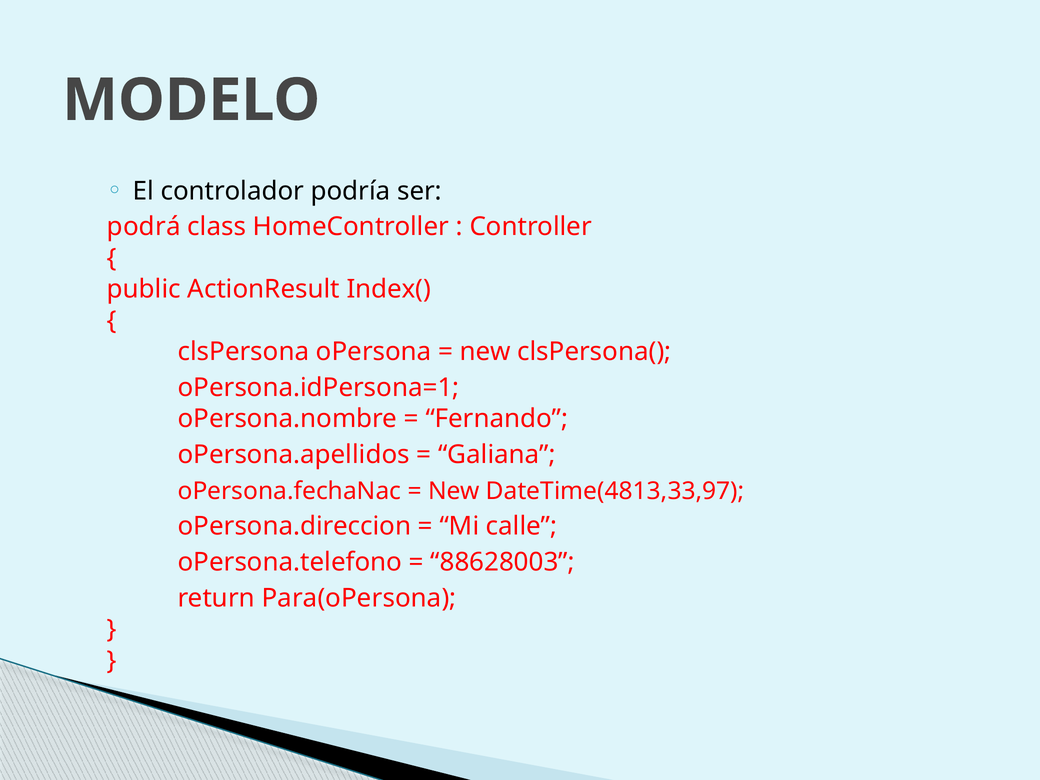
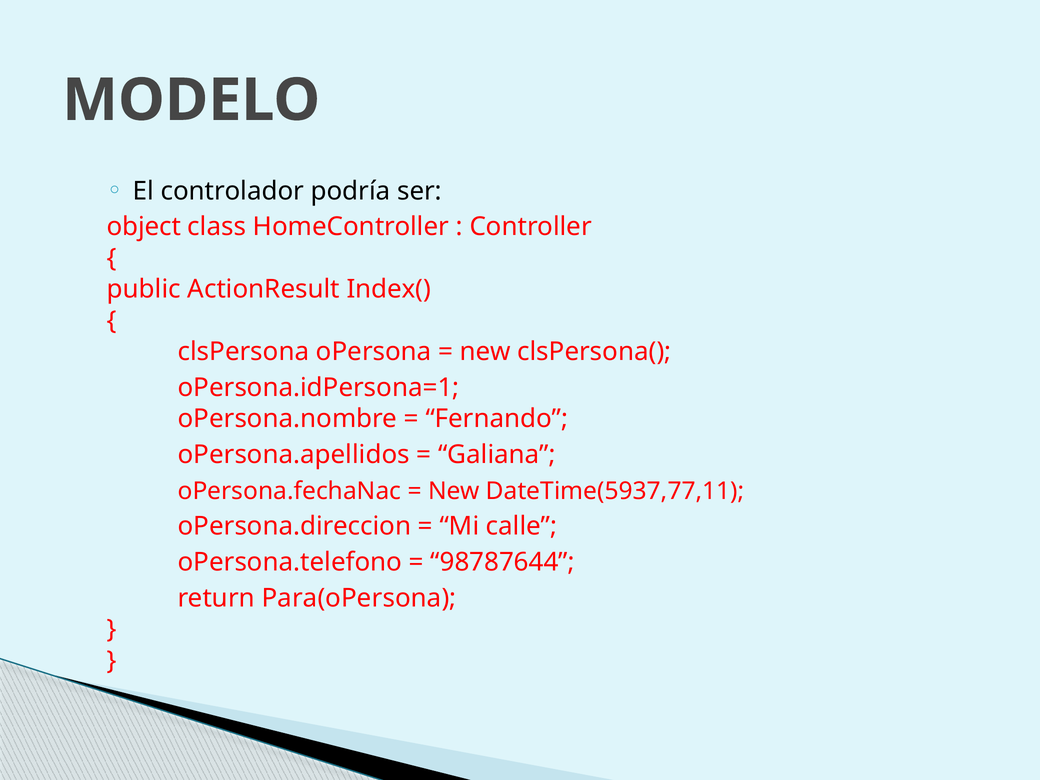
podrá: podrá -> object (144, 227)
DateTime(4813,33,97: DateTime(4813,33,97 -> DateTime(5937,77,11 (615, 491)
88628003: 88628003 -> 98787644 (503, 562)
